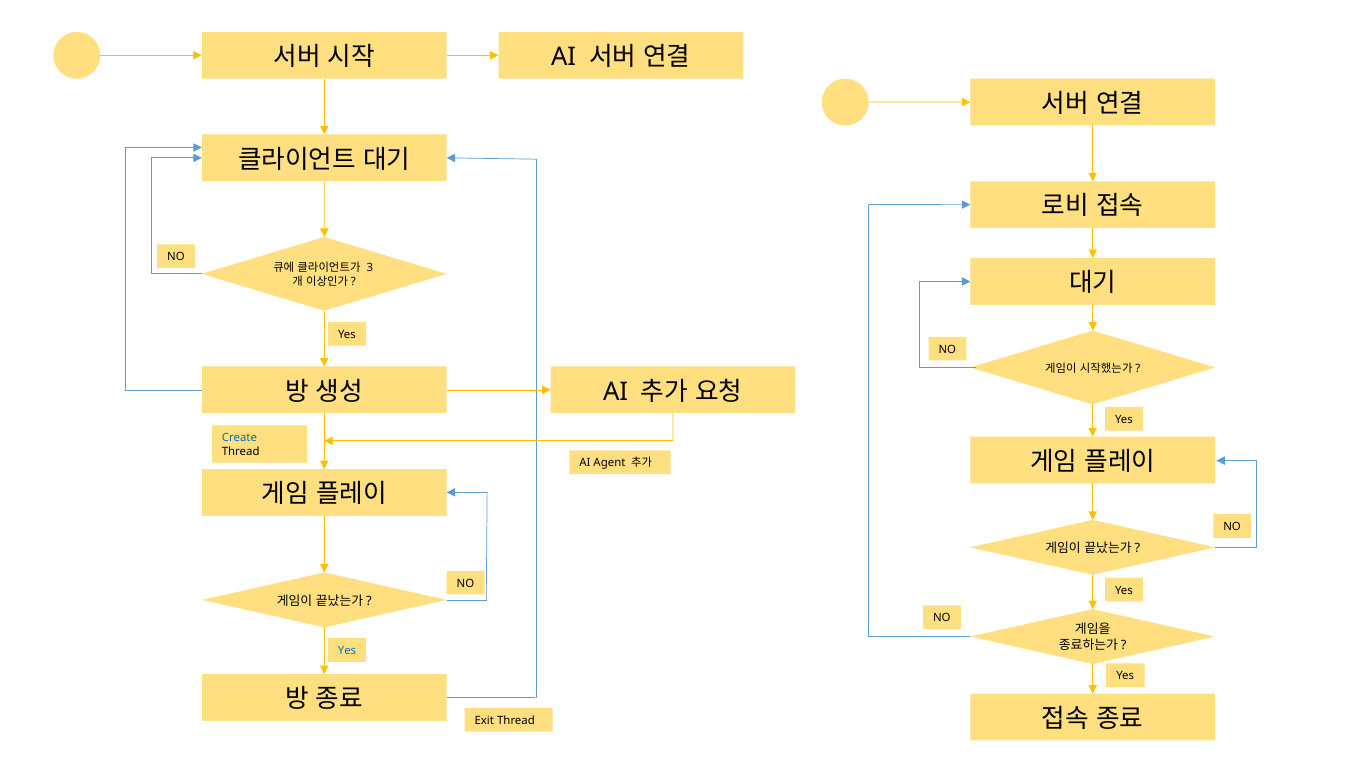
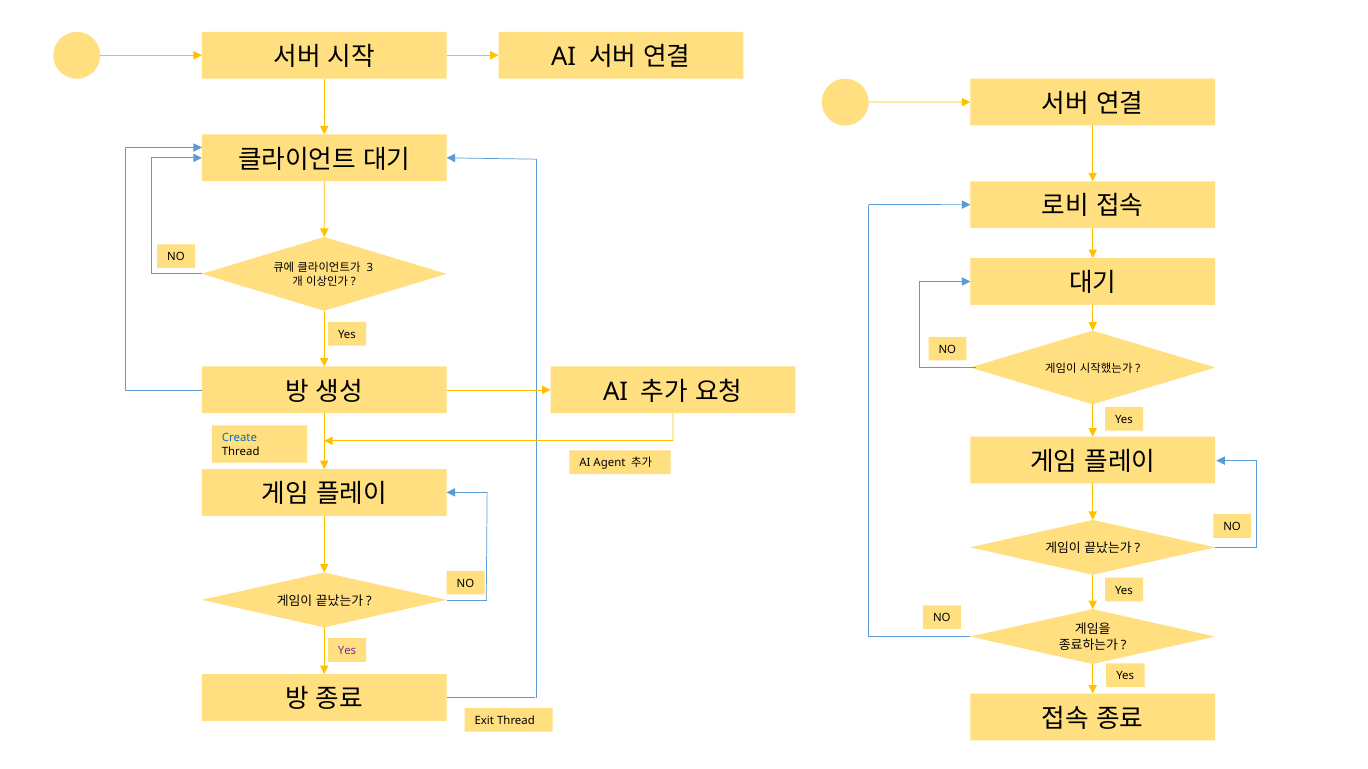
Yes colour: blue -> purple (347, 651)
